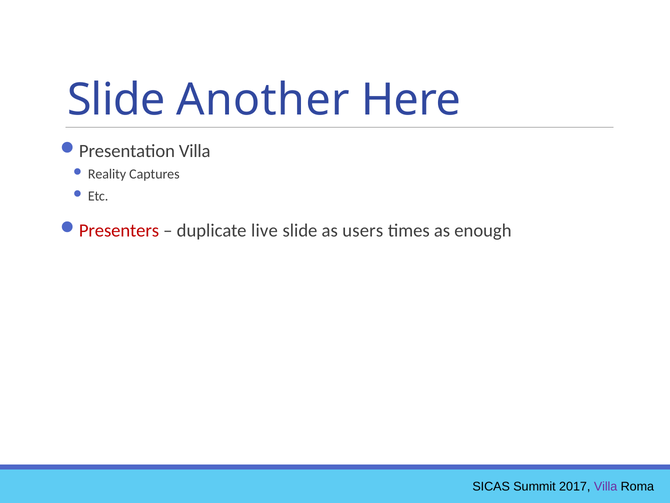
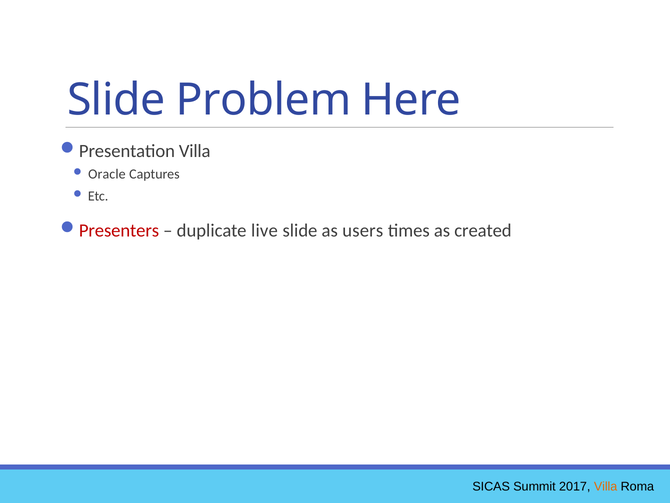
Another: Another -> Problem (263, 100)
Reality: Reality -> Oracle (107, 174)
enough: enough -> created (483, 231)
Villa colour: purple -> orange (606, 486)
